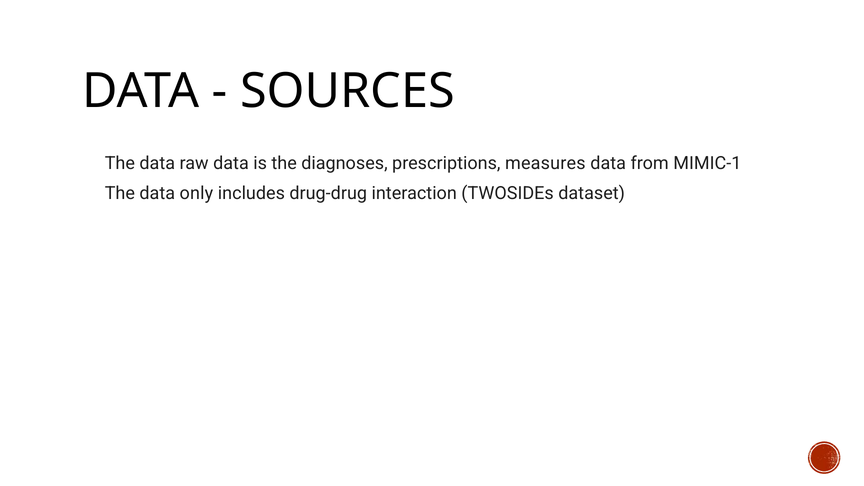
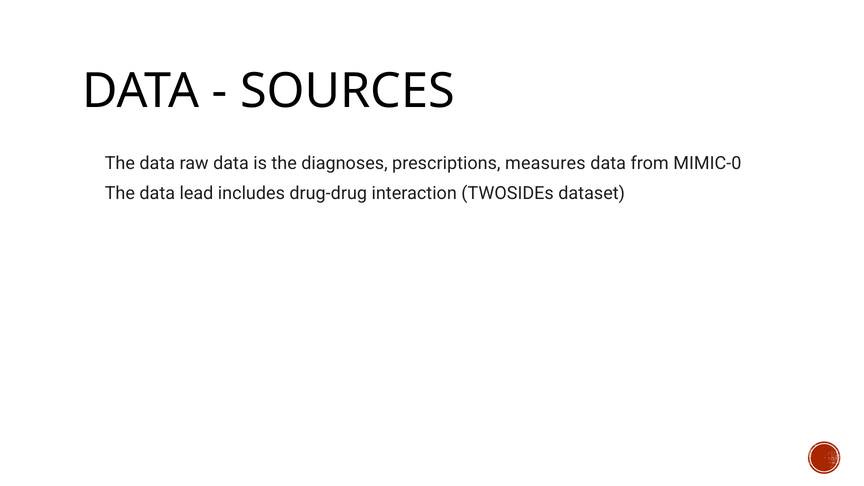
MIMIC-1: MIMIC-1 -> MIMIC-0 (707, 163)
only: only -> lead (196, 193)
